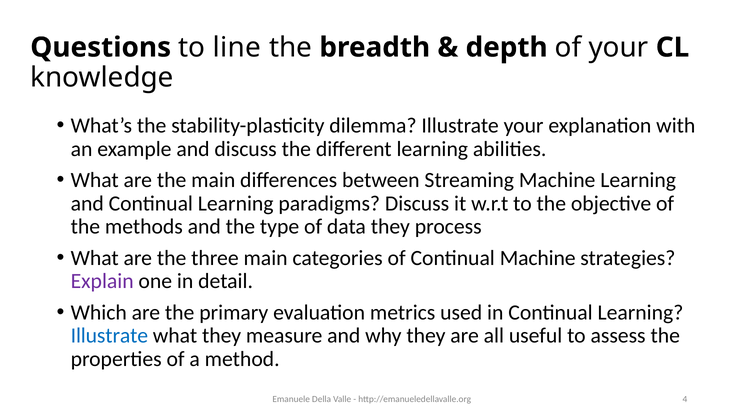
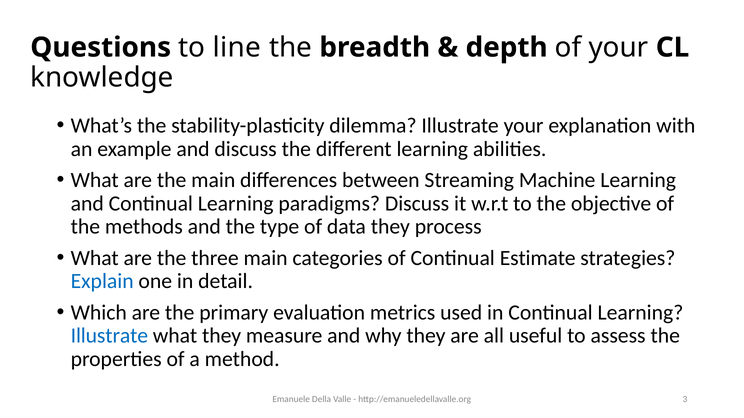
Continual Machine: Machine -> Estimate (538, 258)
Explain colour: purple -> blue (102, 282)
4: 4 -> 3 (685, 400)
